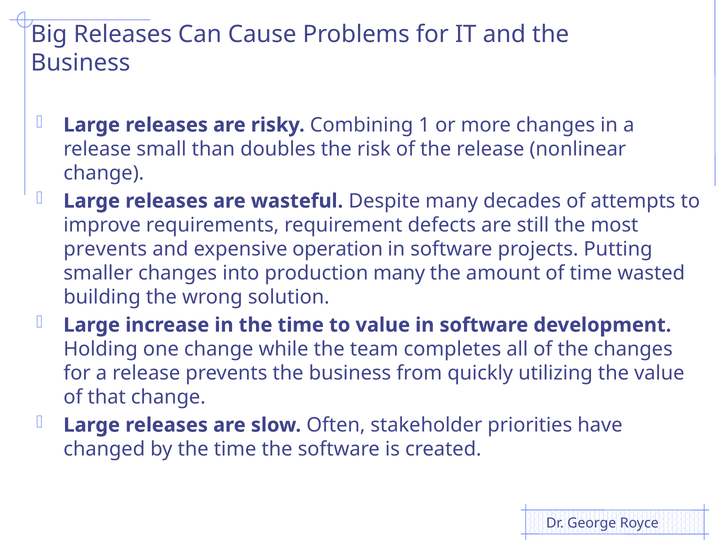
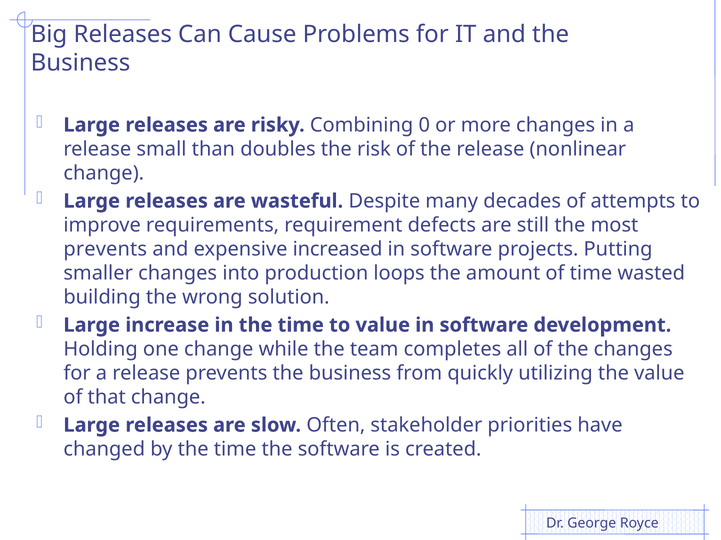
1: 1 -> 0 (424, 125)
operation: operation -> increased (338, 249)
production many: many -> loops (399, 273)
